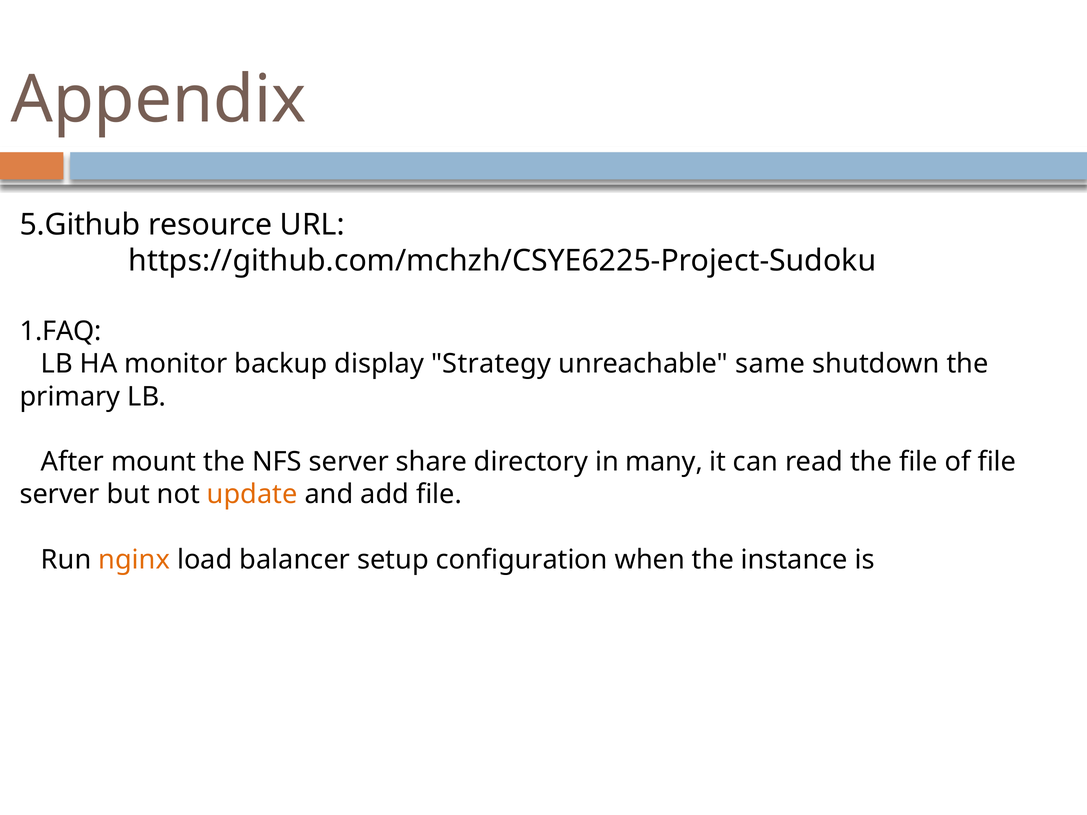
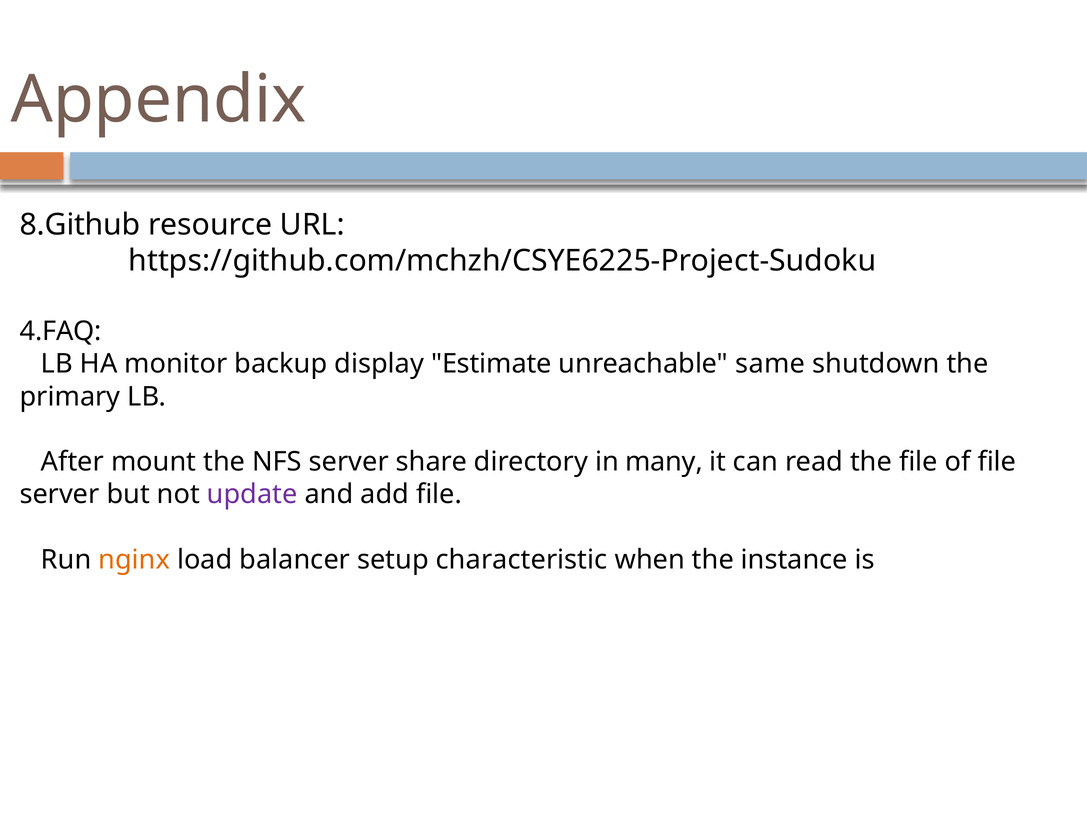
5.Github: 5.Github -> 8.Github (80, 225)
1.FAQ: 1.FAQ -> 4.FAQ (61, 332)
Strategy: Strategy -> Estimate (491, 364)
update colour: orange -> purple (252, 495)
configuration: configuration -> characteristic (522, 560)
